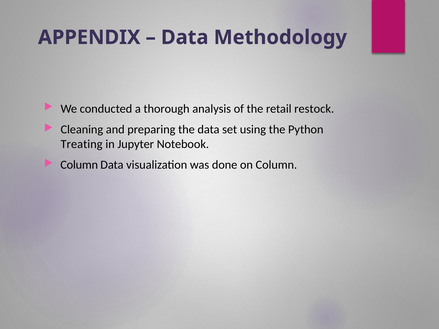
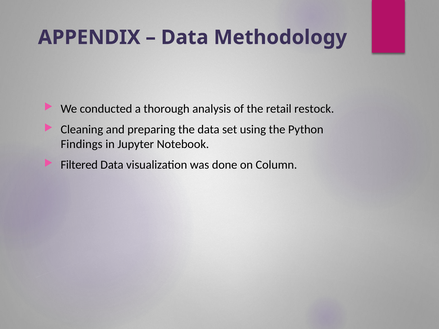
Treating: Treating -> Findings (82, 144)
Column: Column -> Filtered (79, 165)
